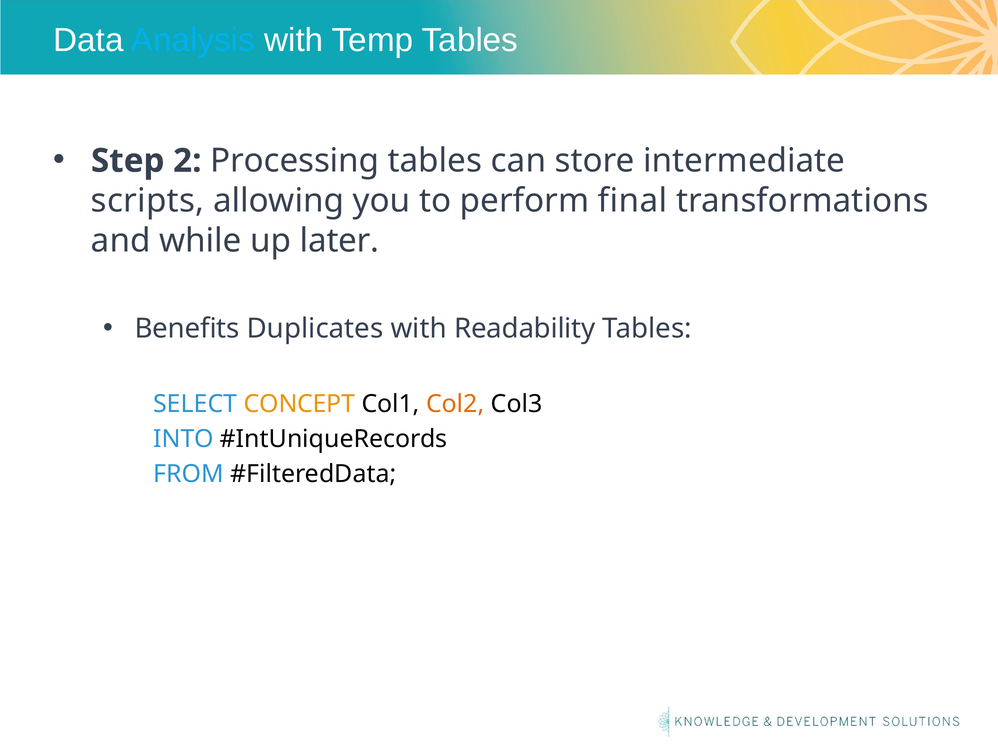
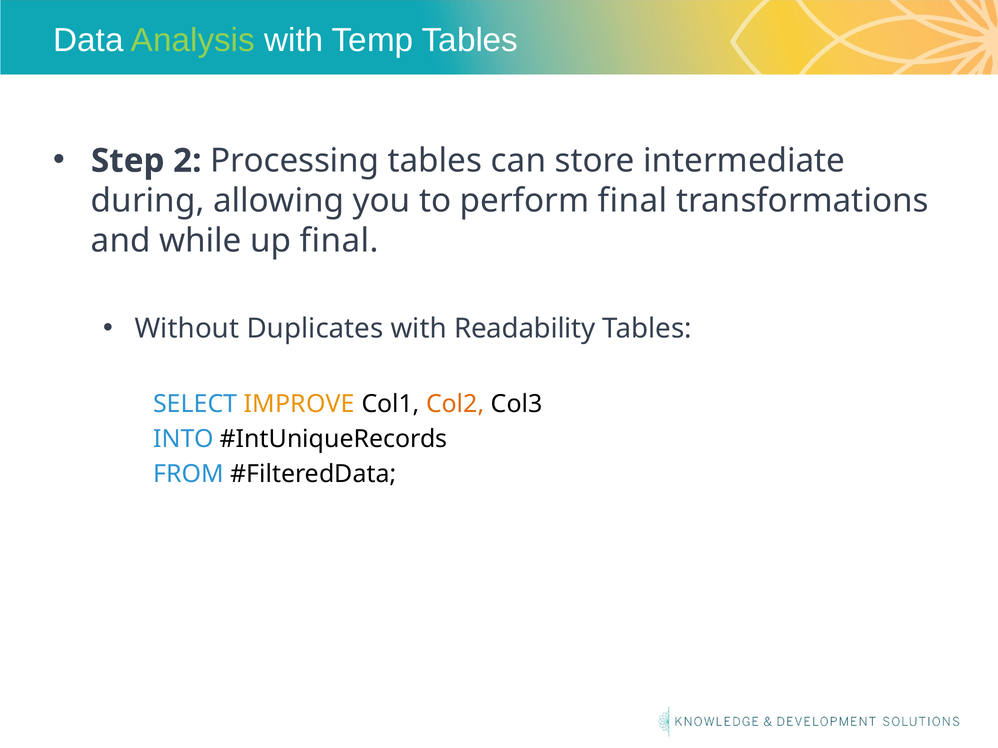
Analysis colour: light blue -> light green (193, 40)
scripts: scripts -> during (148, 201)
up later: later -> final (339, 241)
Benefits: Benefits -> Without (187, 329)
CONCEPT: CONCEPT -> IMPROVE (299, 404)
